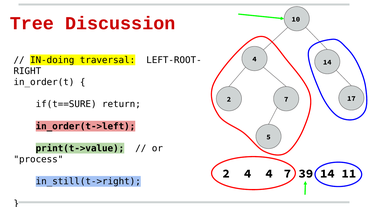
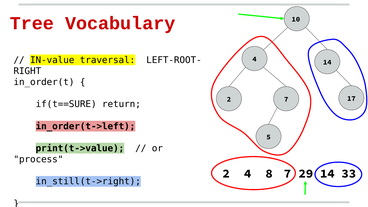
Discussion: Discussion -> Vocabulary (120, 23)
IN-doing: IN-doing -> IN-value (52, 60)
4 4: 4 -> 8 (269, 174)
39: 39 -> 29 (306, 174)
11: 11 -> 33 (349, 174)
